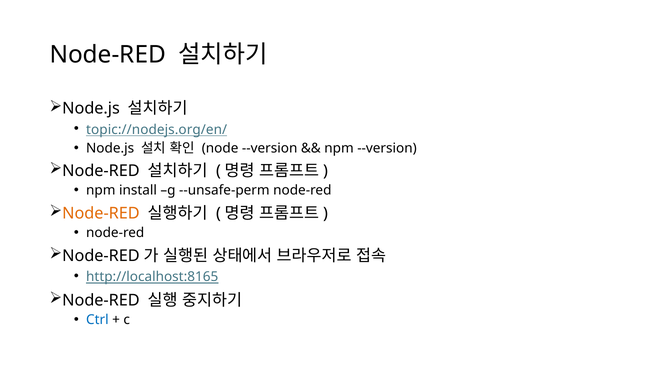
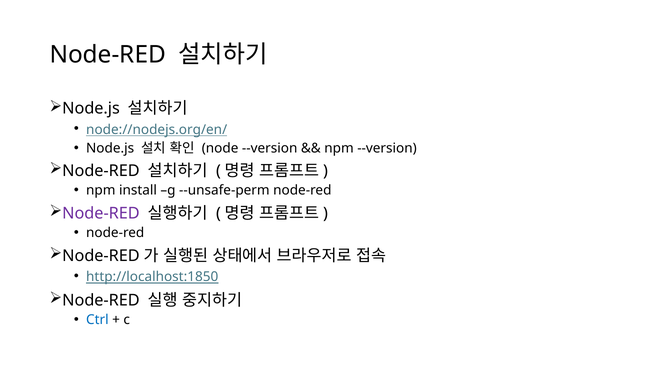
topic://nodejs.org/en/: topic://nodejs.org/en/ -> node://nodejs.org/en/ (157, 130)
Node-RED colour: orange -> purple (101, 213)
http://localhost:8165: http://localhost:8165 -> http://localhost:1850 (152, 277)
